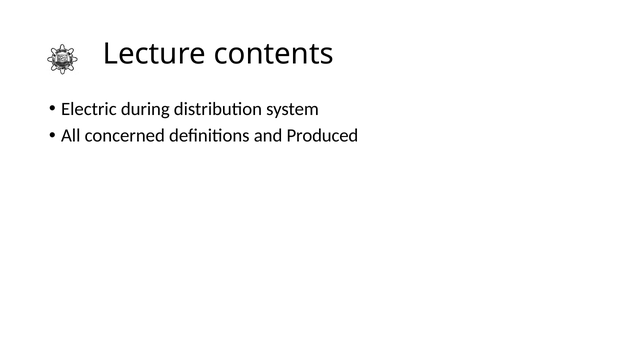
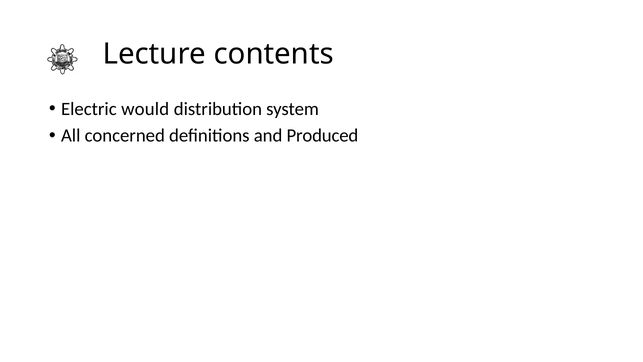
during: during -> would (145, 109)
